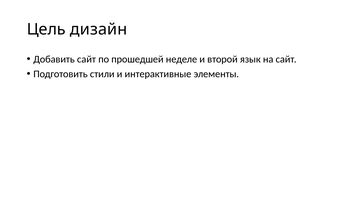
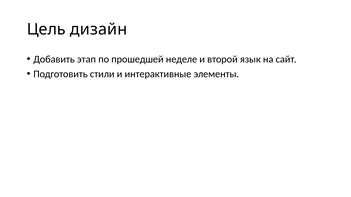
Добавить сайт: сайт -> этап (86, 59)
